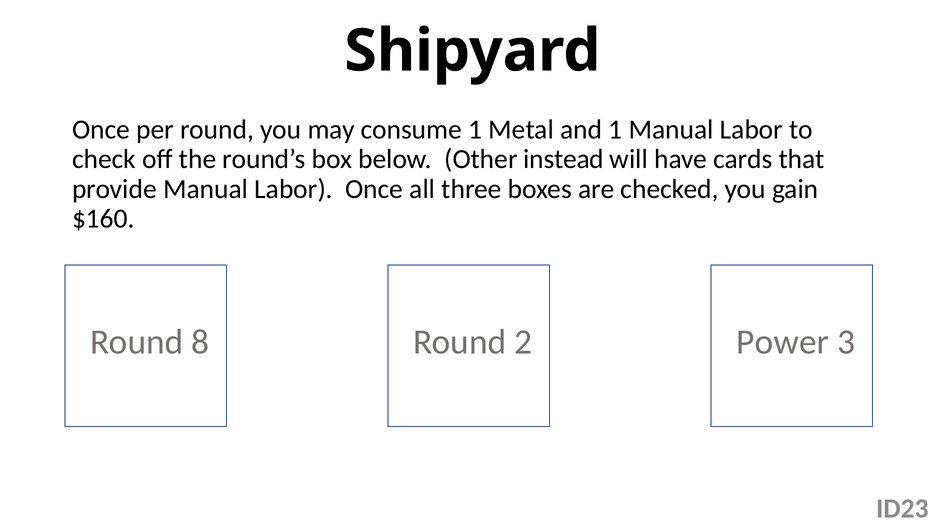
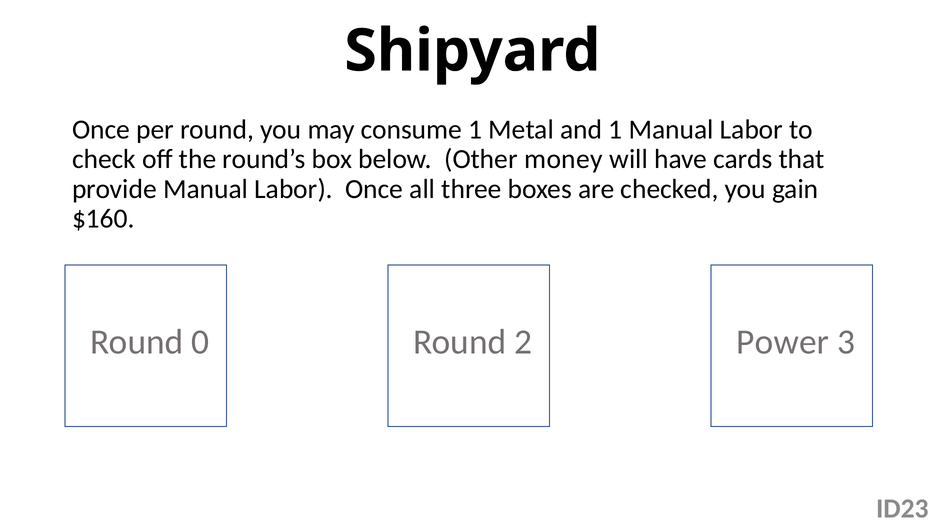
instead: instead -> money (563, 159)
8: 8 -> 0 (200, 342)
